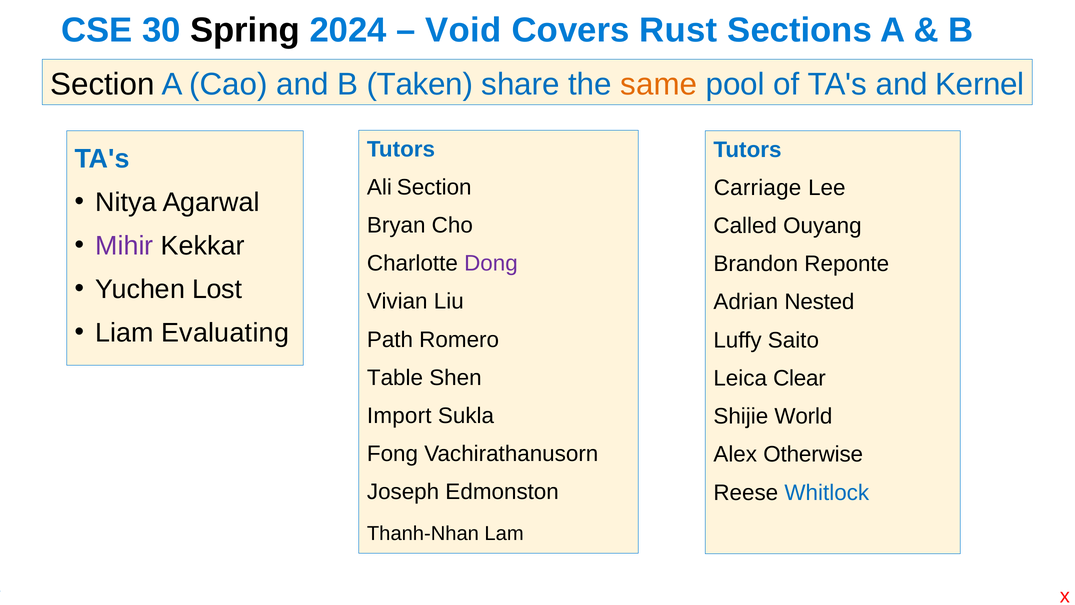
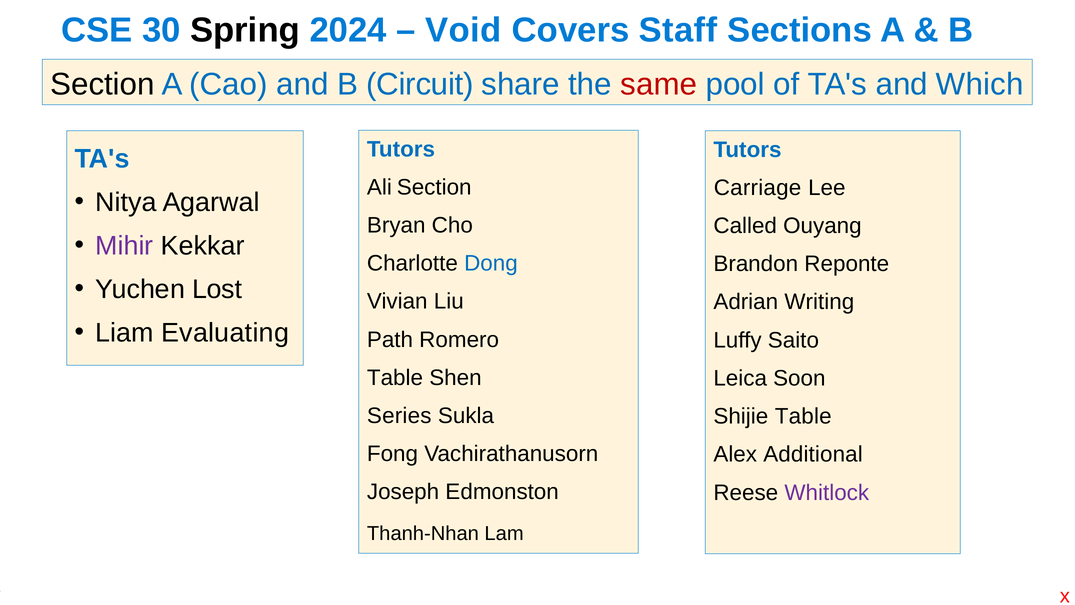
Rust: Rust -> Staff (678, 30)
Taken: Taken -> Circuit (420, 84)
same colour: orange -> red (659, 84)
Kernel: Kernel -> Which (980, 84)
Dong colour: purple -> blue (491, 263)
Nested: Nested -> Writing (819, 302)
Clear: Clear -> Soon (799, 378)
Import: Import -> Series (399, 416)
Shijie World: World -> Table (803, 416)
Otherwise: Otherwise -> Additional (813, 454)
Whitlock colour: blue -> purple (827, 492)
